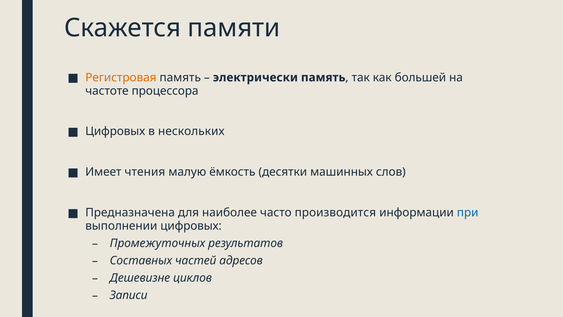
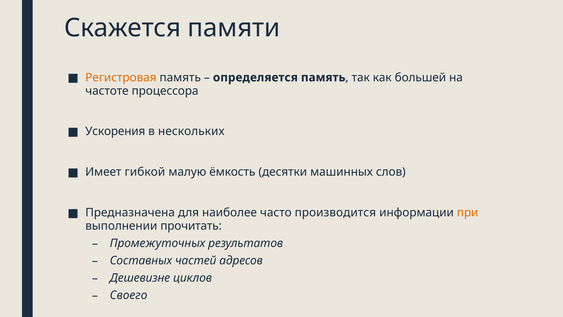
электрически: электрически -> определяется (255, 77)
Цифровых: Цифровых -> Ускорения (115, 131)
чтения: чтения -> гибкой (145, 172)
при colour: blue -> orange (468, 212)
выполнении цифровых: цифровых -> прочитать (191, 226)
Записи: Записи -> Своего (129, 295)
